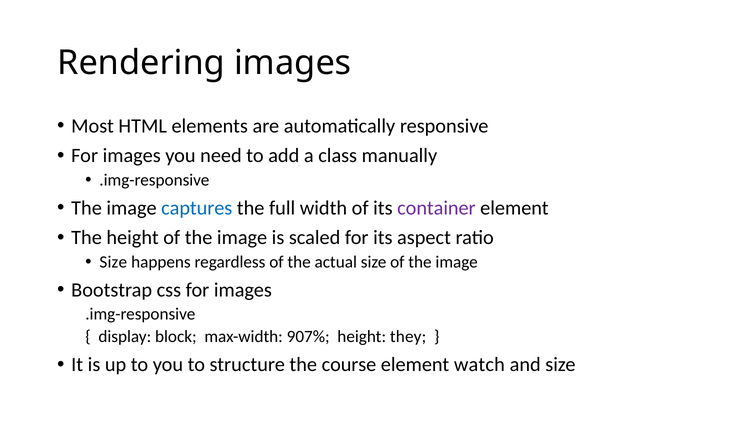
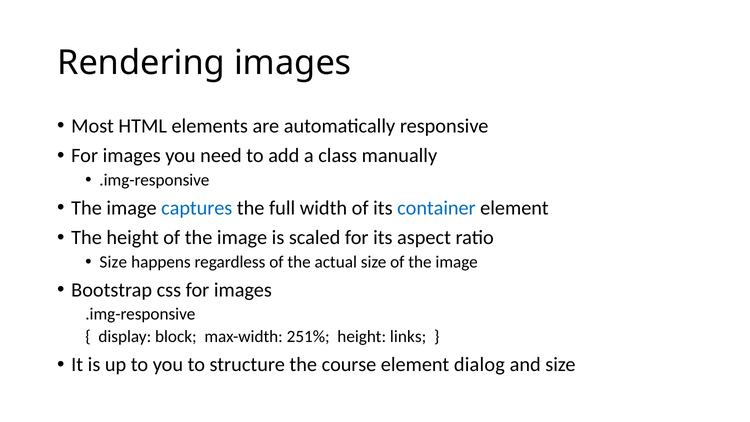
container colour: purple -> blue (436, 208)
907%: 907% -> 251% (308, 336)
they: they -> links (408, 336)
watch: watch -> dialog (479, 364)
